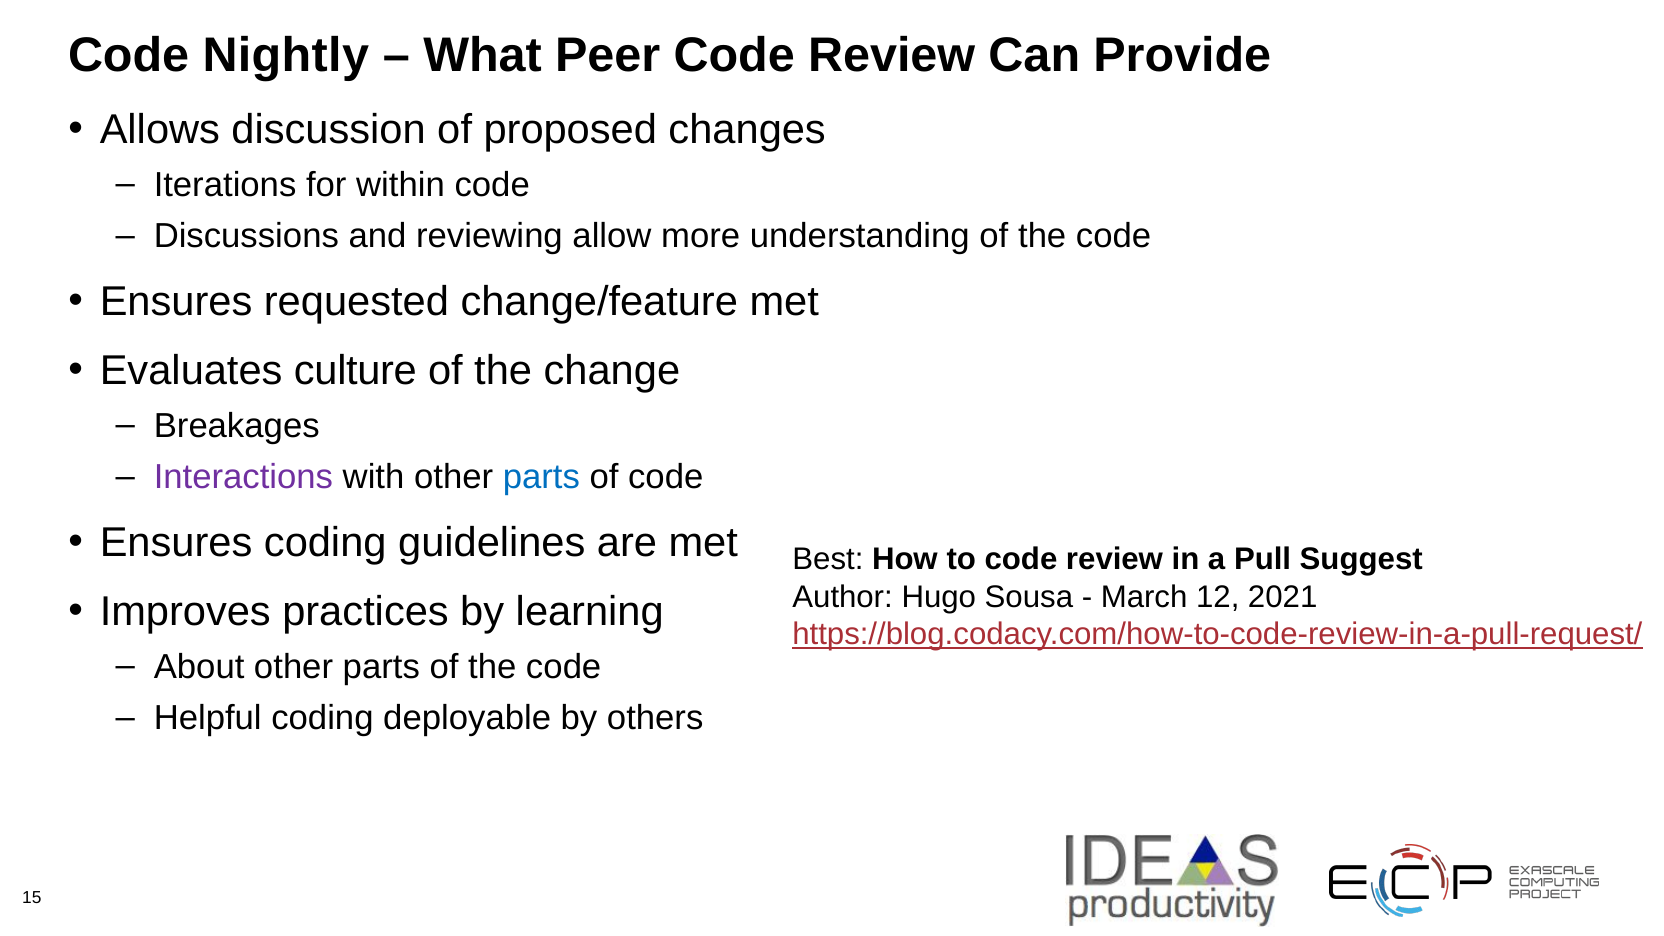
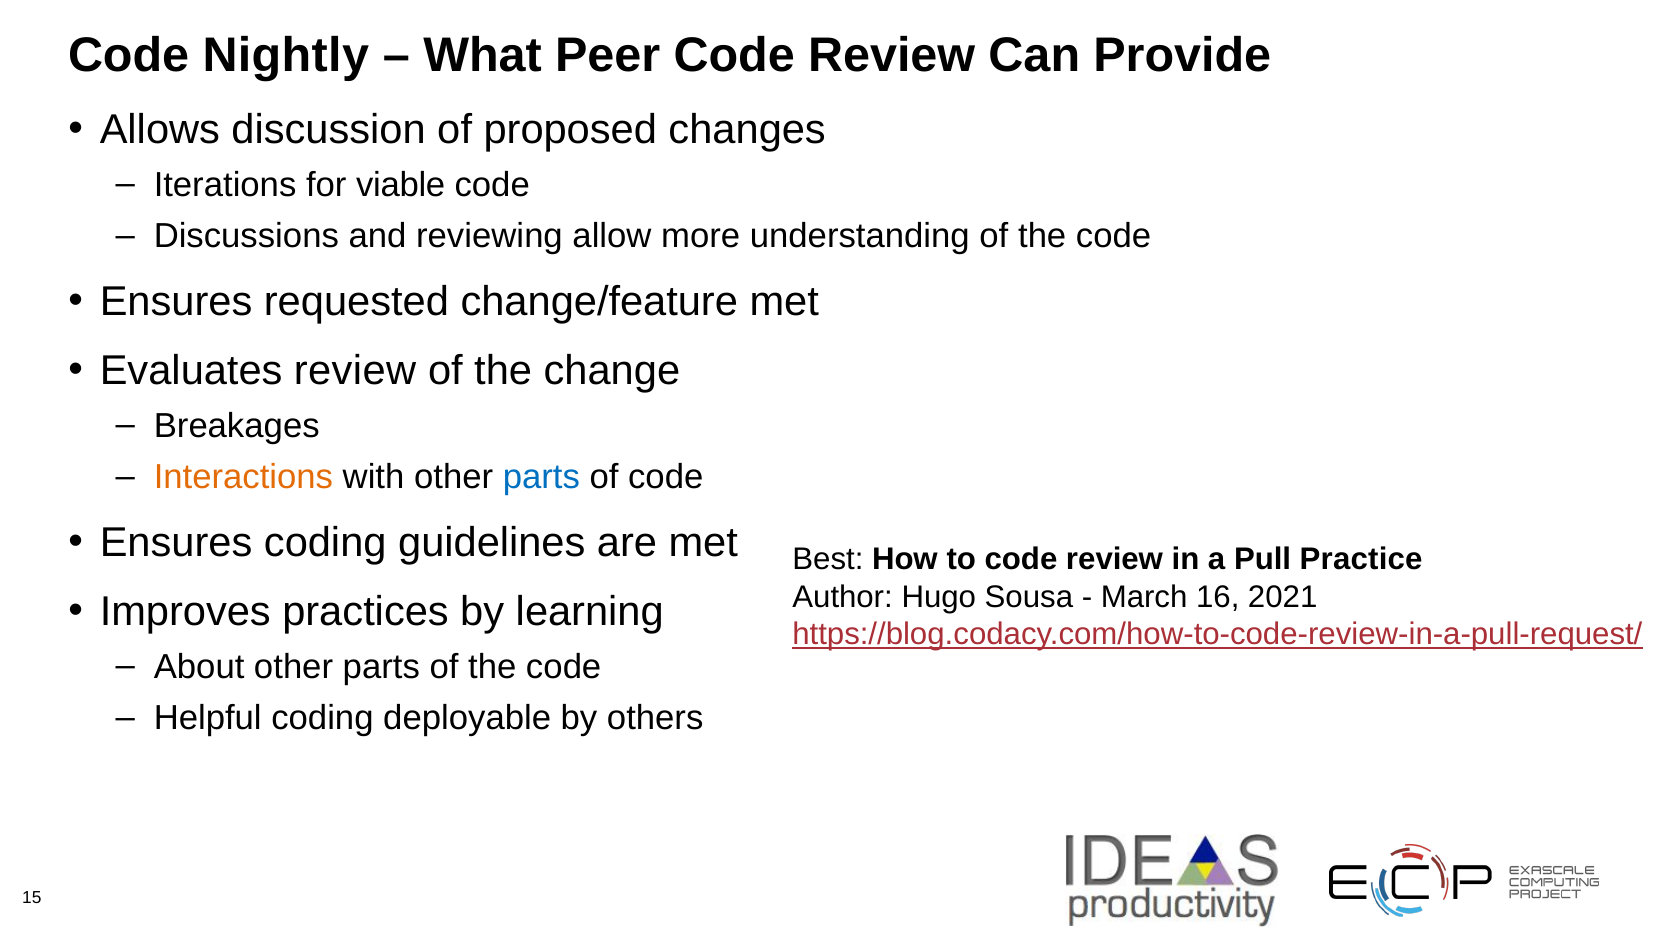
within: within -> viable (401, 185)
Evaluates culture: culture -> review (355, 371)
Interactions colour: purple -> orange (243, 477)
Suggest: Suggest -> Practice (1361, 560)
12: 12 -> 16 (1218, 597)
